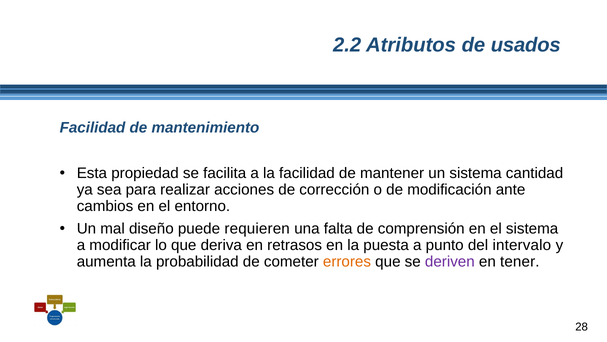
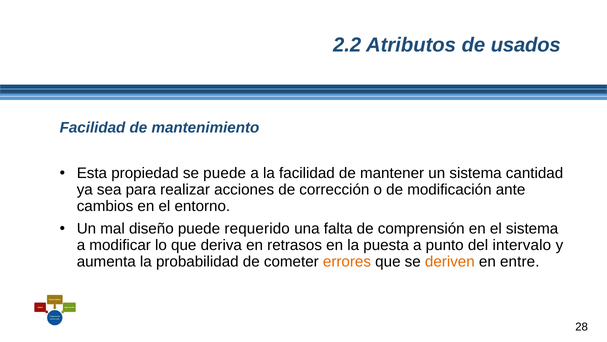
se facilita: facilita -> puede (225, 173)
requieren: requieren -> requerido (257, 228)
deriven colour: purple -> orange (450, 261)
tener: tener -> entre (520, 261)
